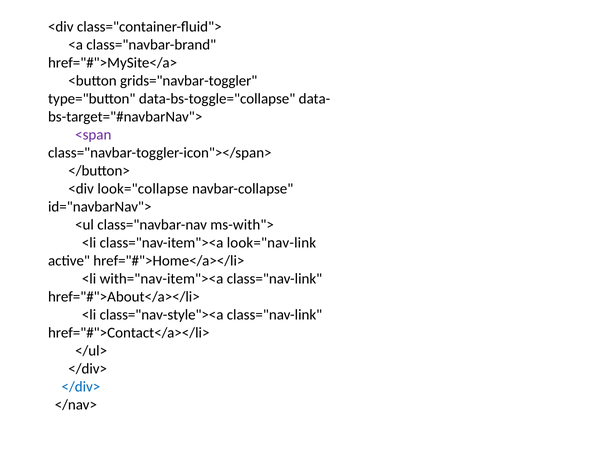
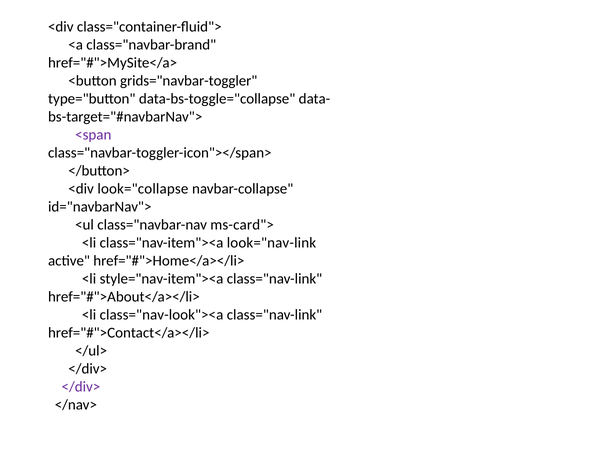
ms-with">: ms-with"> -> ms-card"> (242, 225)
with="nav-item"><a: with="nav-item"><a -> style="nav-item"><a (162, 279)
class="nav-style"><a: class="nav-style"><a -> class="nav-look"><a (161, 315)
</div> colour: blue -> purple (81, 387)
